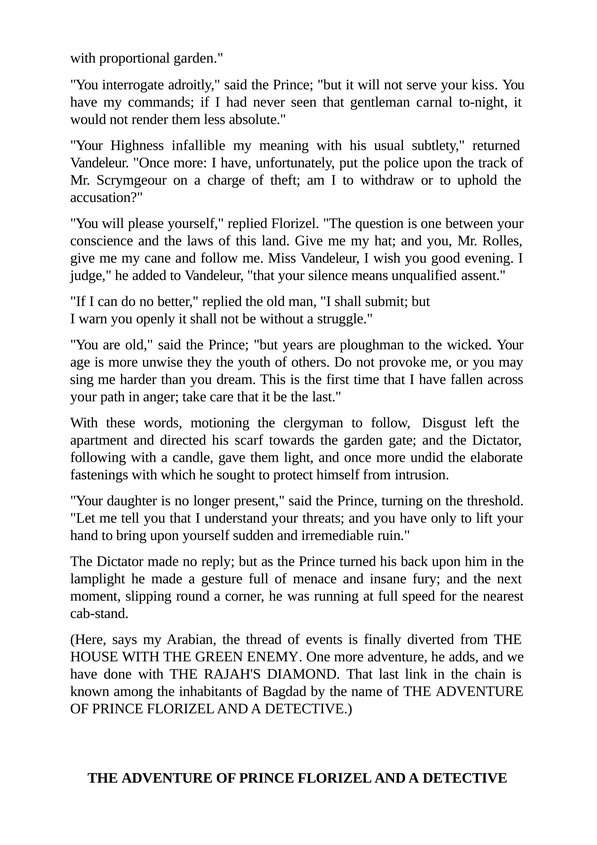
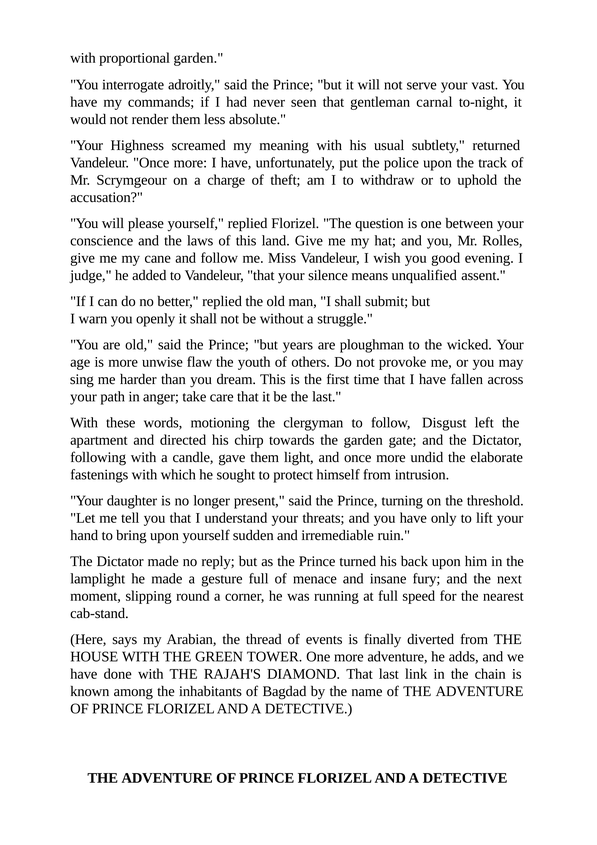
kiss: kiss -> vast (485, 85)
infallible: infallible -> screamed (199, 145)
they: they -> flaw (200, 362)
scarf: scarf -> chirp (249, 440)
ENEMY: ENEMY -> TOWER (275, 657)
